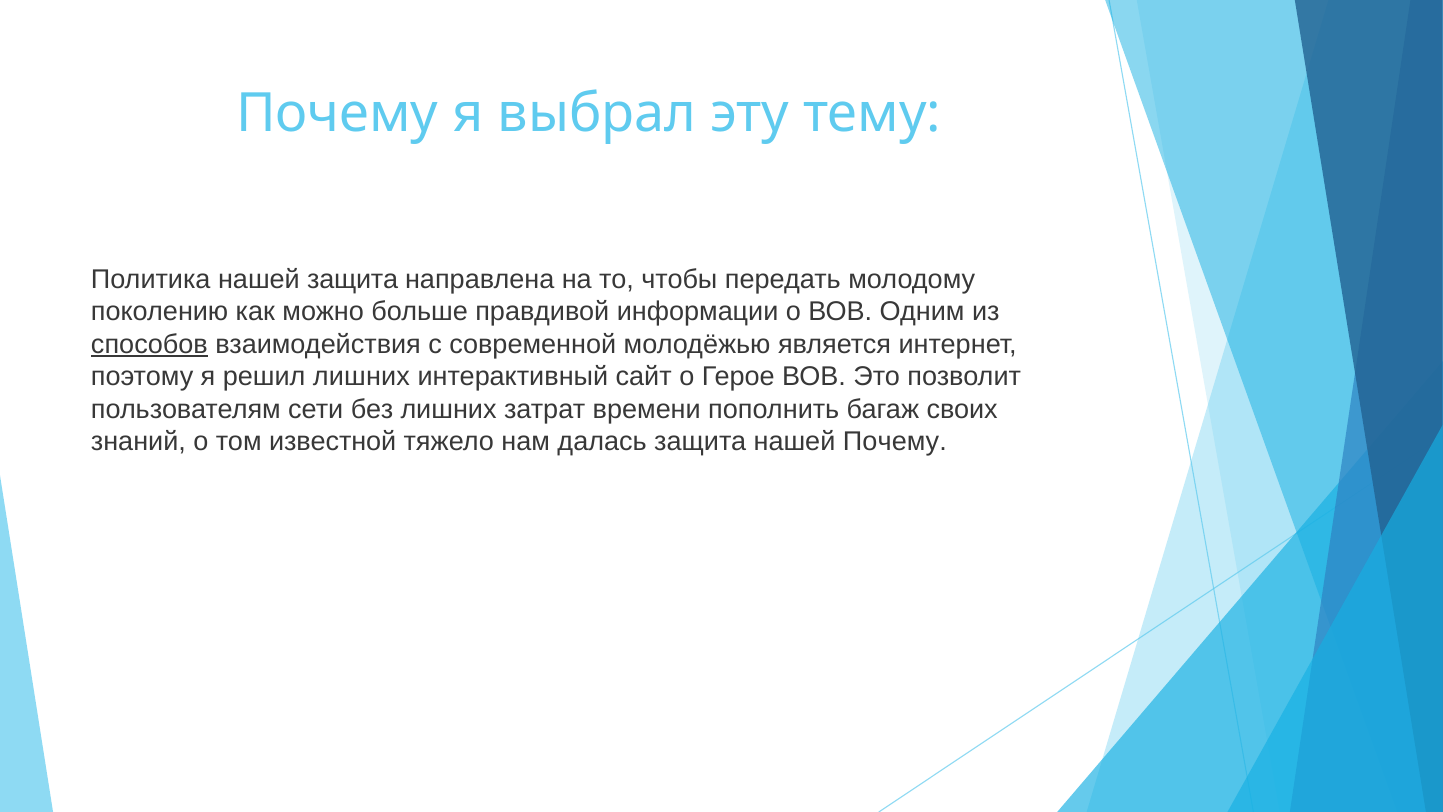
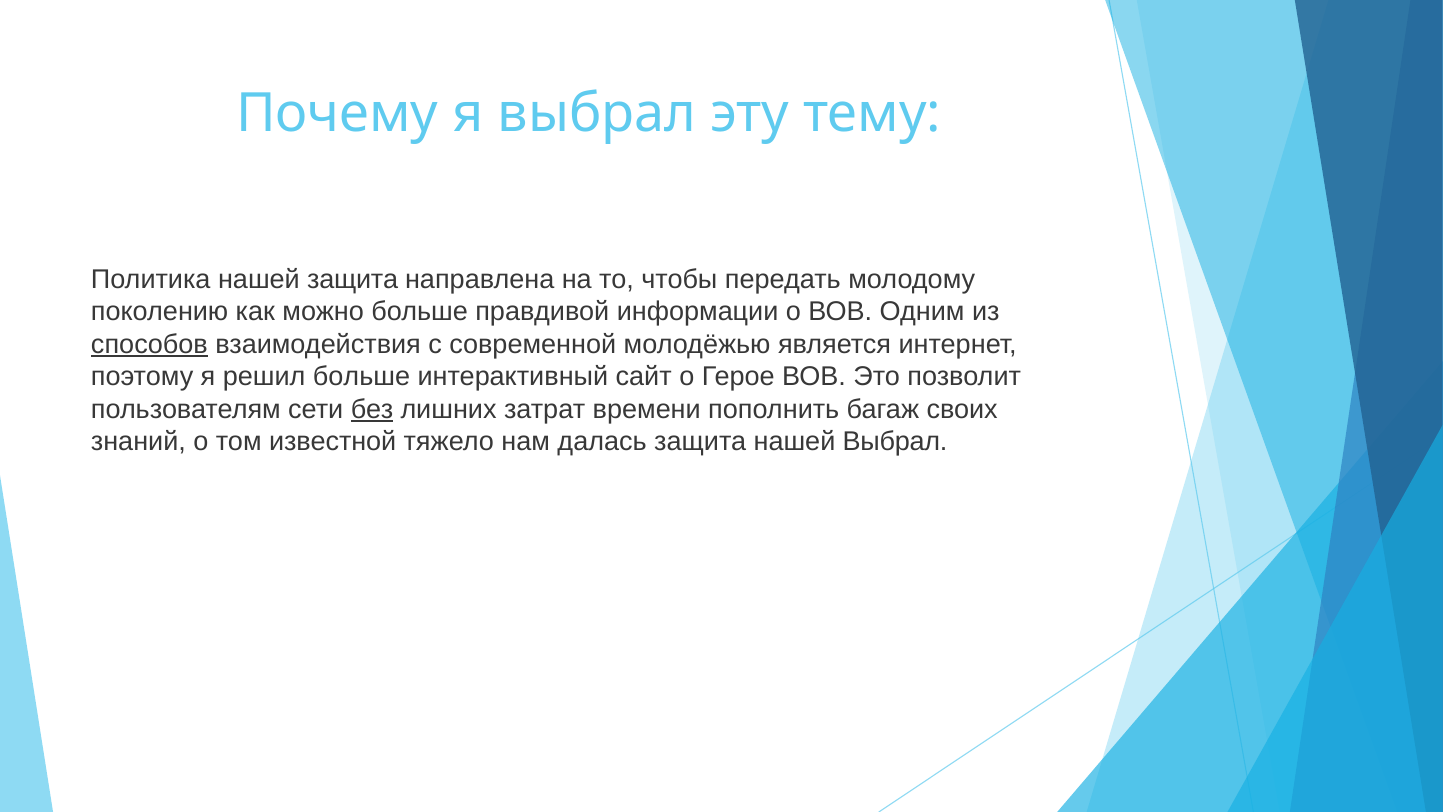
решил лишних: лишних -> больше (362, 377)
без underline: none -> present (372, 409)
нашей Почему: Почему -> Выбрал (895, 442)
